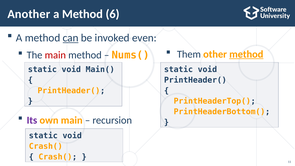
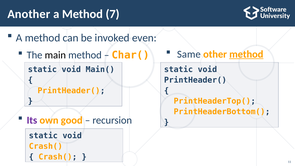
6: 6 -> 7 (113, 14)
can underline: present -> none (71, 38)
Them: Them -> Same (189, 54)
main colour: red -> black (55, 55)
Nums(: Nums( -> Char( (131, 55)
own main: main -> good (72, 120)
